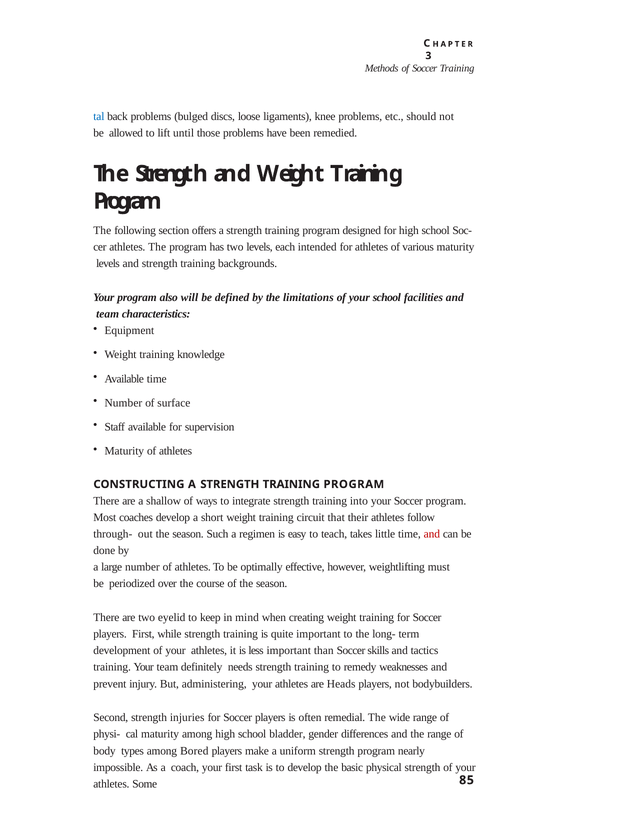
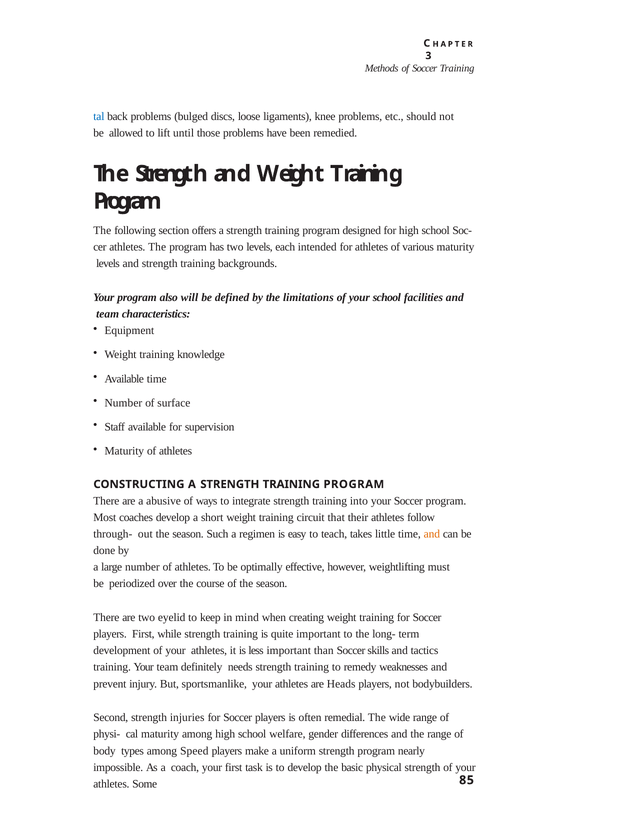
shallow: shallow -> abusive (164, 501)
and colour: red -> orange (432, 534)
administering: administering -> sportsmanlike (214, 684)
bladder: bladder -> welfare (287, 734)
Bored: Bored -> Speed (194, 751)
